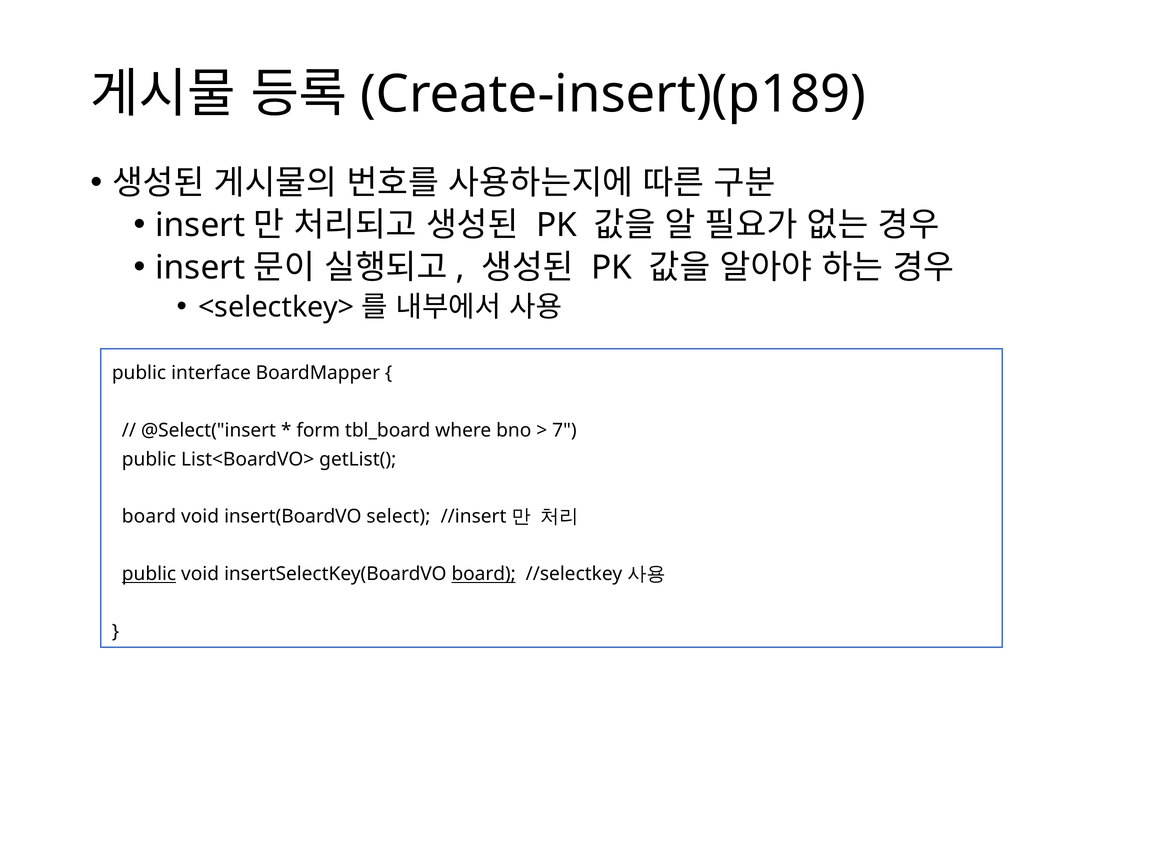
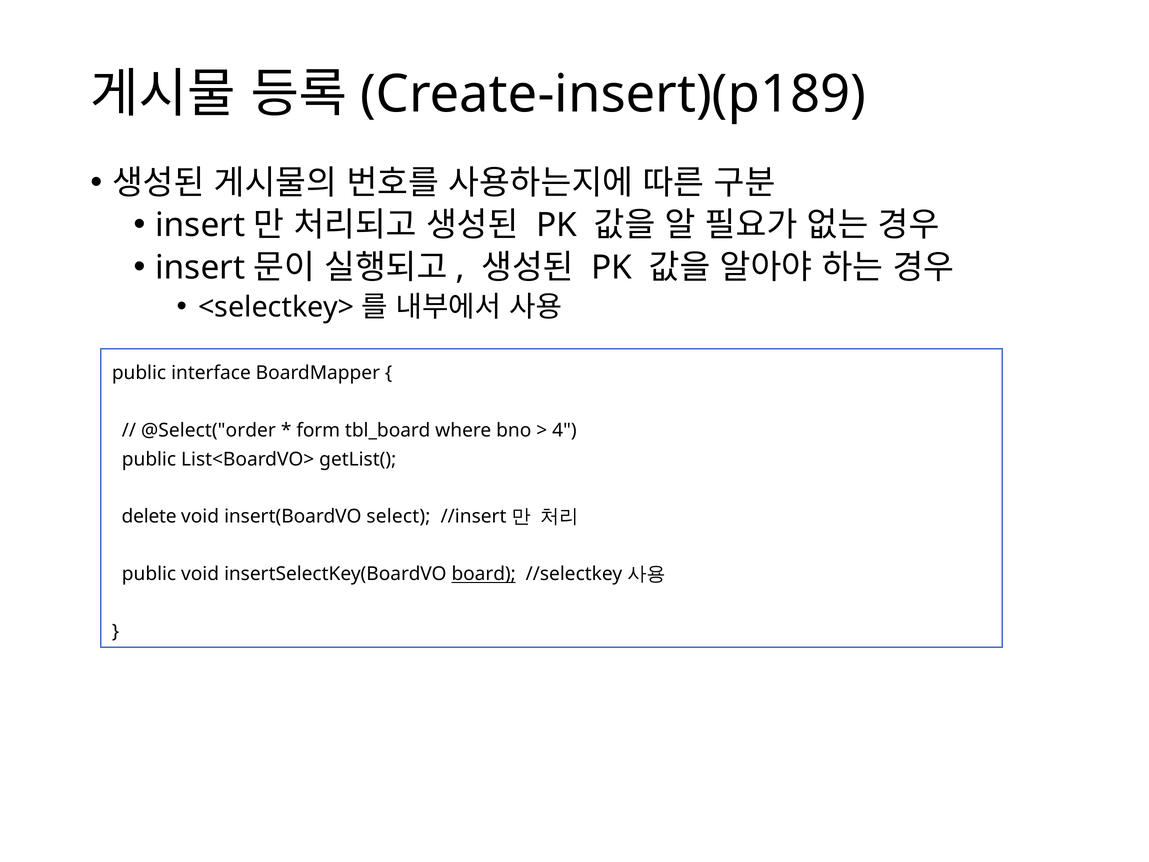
@Select("insert: @Select("insert -> @Select("order (208, 430)
7: 7 -> 4 (564, 430)
board: board -> delete (149, 517)
public underline: present -> none (149, 574)
